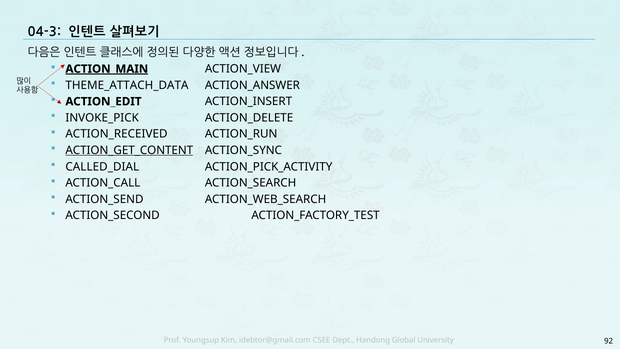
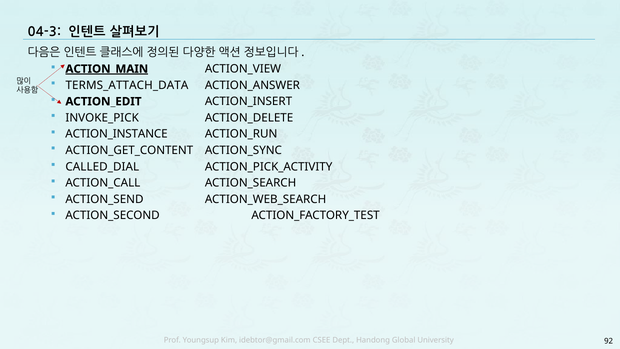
THEME_ATTACH_DATA: THEME_ATTACH_DATA -> TERMS_ATTACH_DATA (127, 85)
ACTION_RECEIVED: ACTION_RECEIVED -> ACTION_INSTANCE (117, 134)
ACTION_GET_CONTENT underline: present -> none (129, 150)
